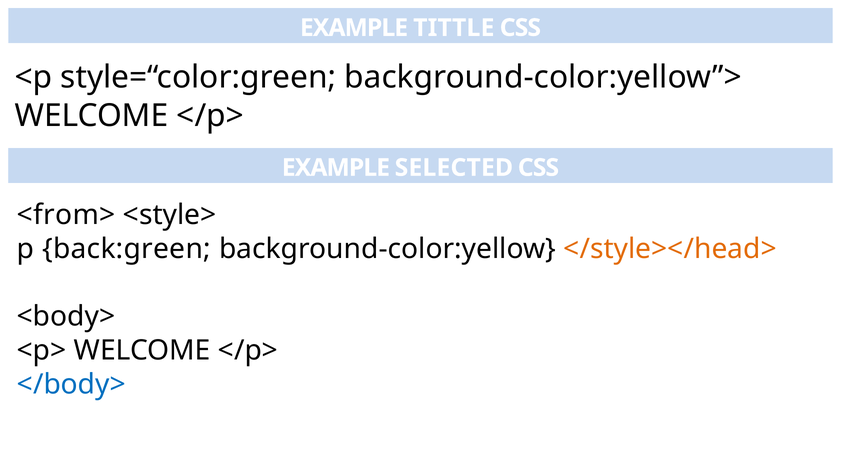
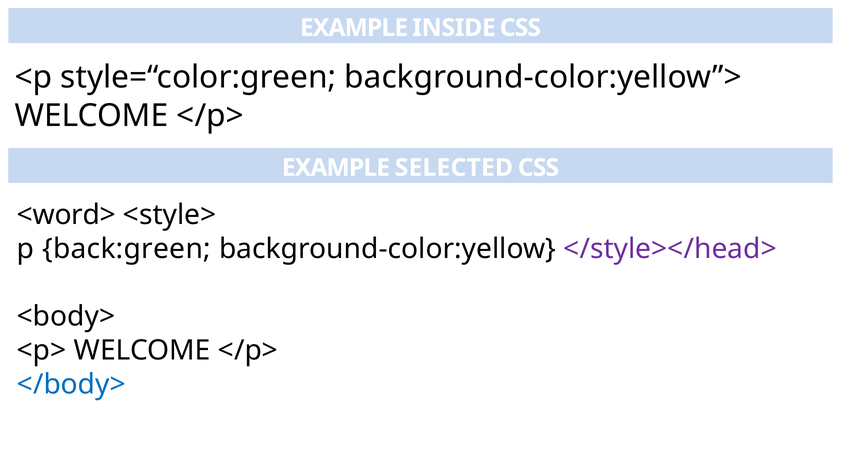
TITTLE: TITTLE -> INSIDE (454, 28)
<from>: <from> -> <word> (66, 215)
</style></head> colour: orange -> purple (670, 249)
